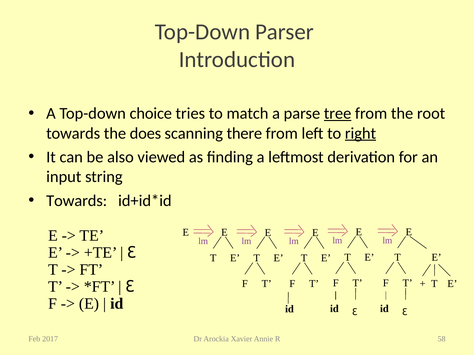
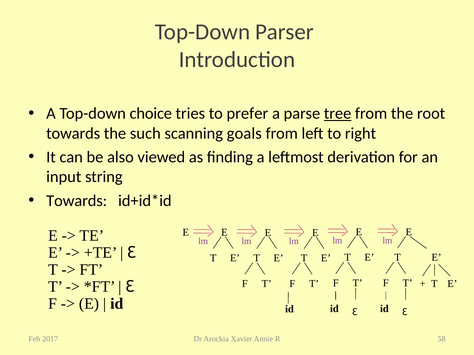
match: match -> prefer (247, 114)
does: does -> such (145, 133)
there: there -> goals (244, 133)
right underline: present -> none (360, 133)
